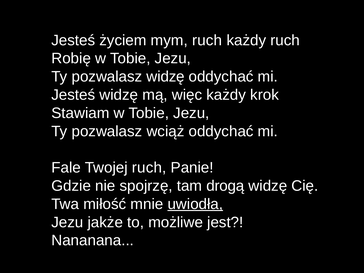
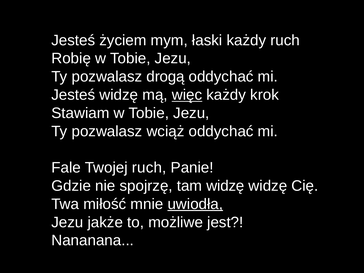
mym ruch: ruch -> łaski (207, 40)
pozwalasz widzę: widzę -> drogą (166, 77)
więc underline: none -> present (187, 95)
tam drogą: drogą -> widzę (225, 186)
